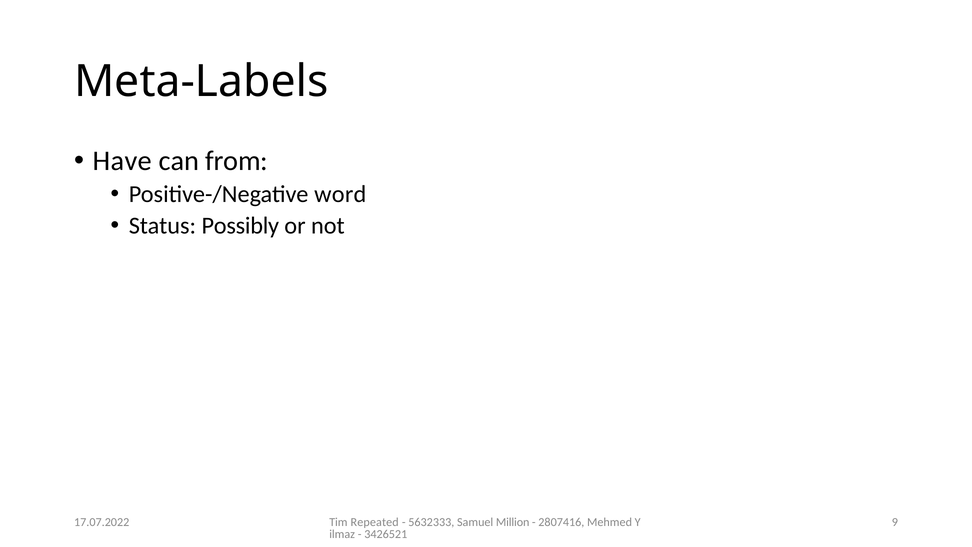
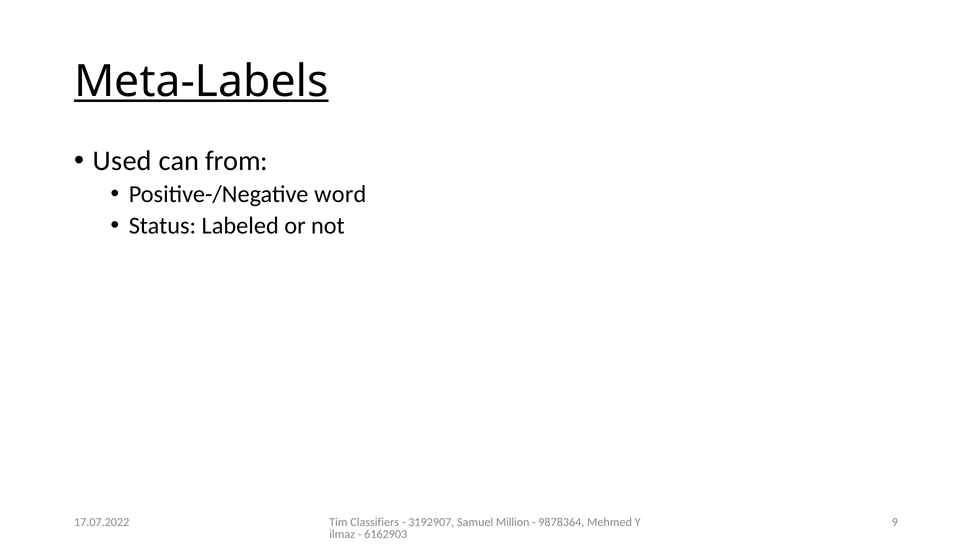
Meta-Labels underline: none -> present (201, 82)
Have: Have -> Used (122, 161)
Possibly: Possibly -> Labeled (240, 226)
Repeated: Repeated -> Classifiers (375, 522)
5632333: 5632333 -> 3192907 (431, 522)
2807416: 2807416 -> 9878364 (561, 522)
3426521: 3426521 -> 6162903 (386, 534)
